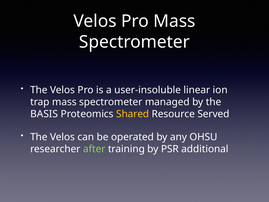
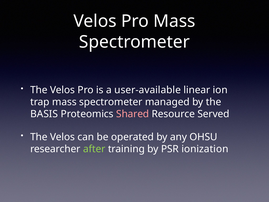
user-insoluble: user-insoluble -> user-available (148, 90)
Shared colour: yellow -> pink (133, 114)
additional: additional -> ionization (205, 149)
